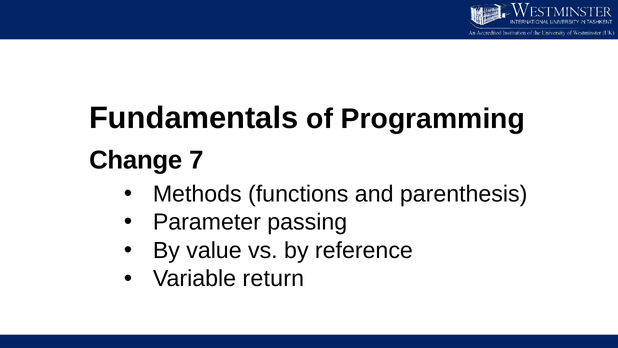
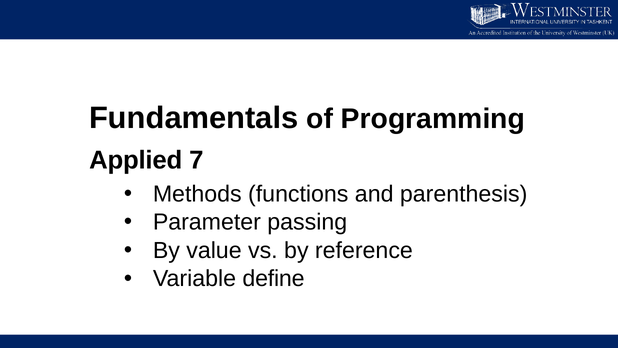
Change: Change -> Applied (136, 160)
return: return -> define (273, 278)
